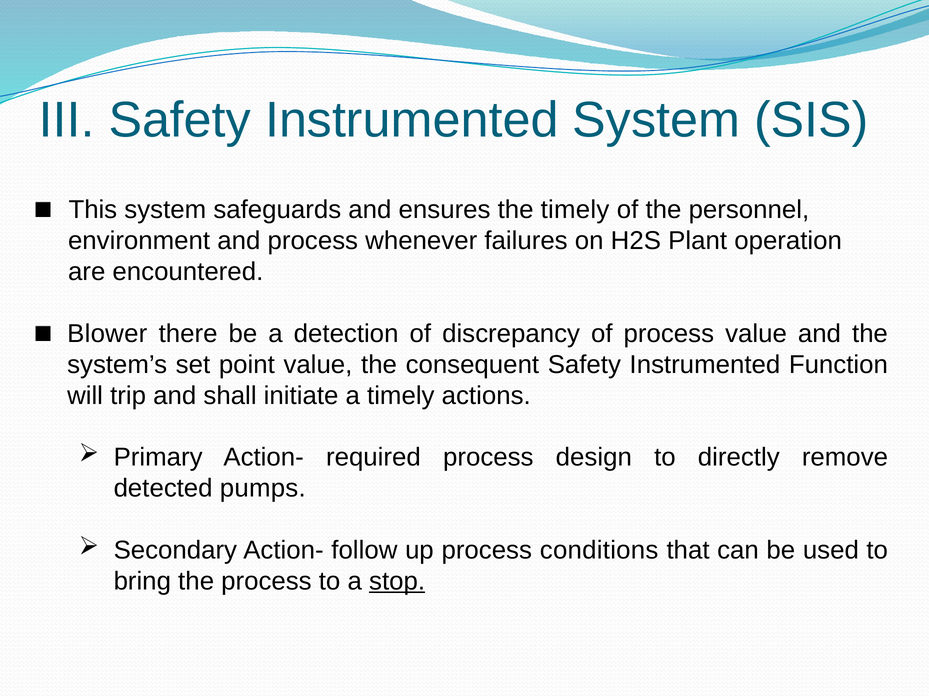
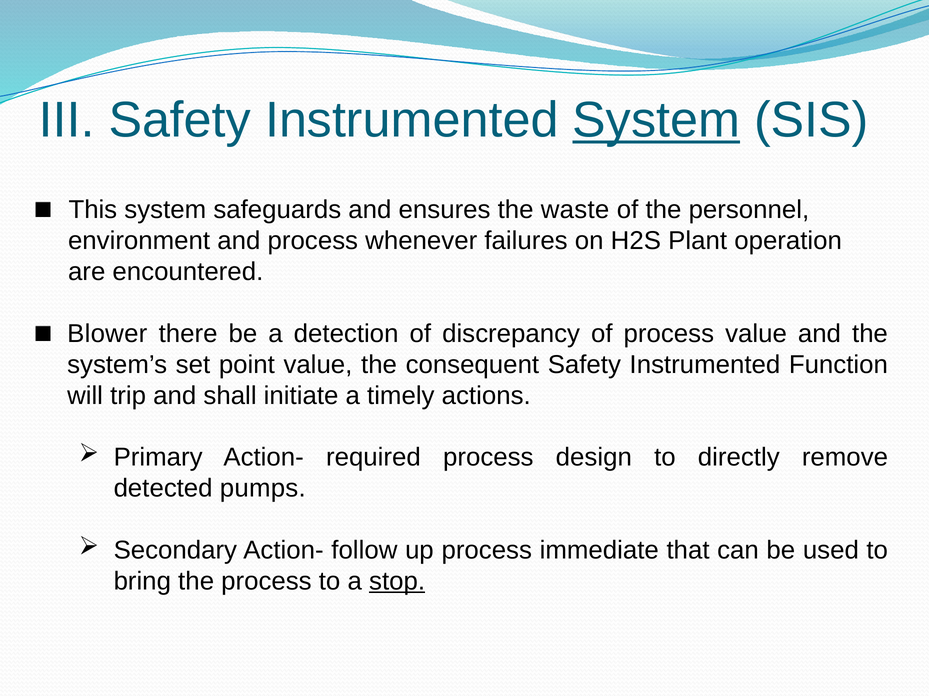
System underline: none -> present (656, 120)
the timely: timely -> waste (575, 210)
conditions: conditions -> immediate (599, 551)
